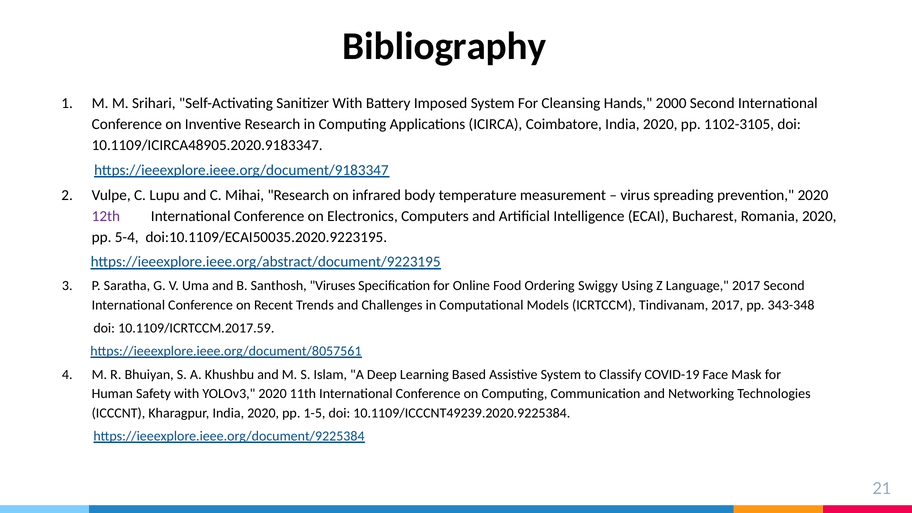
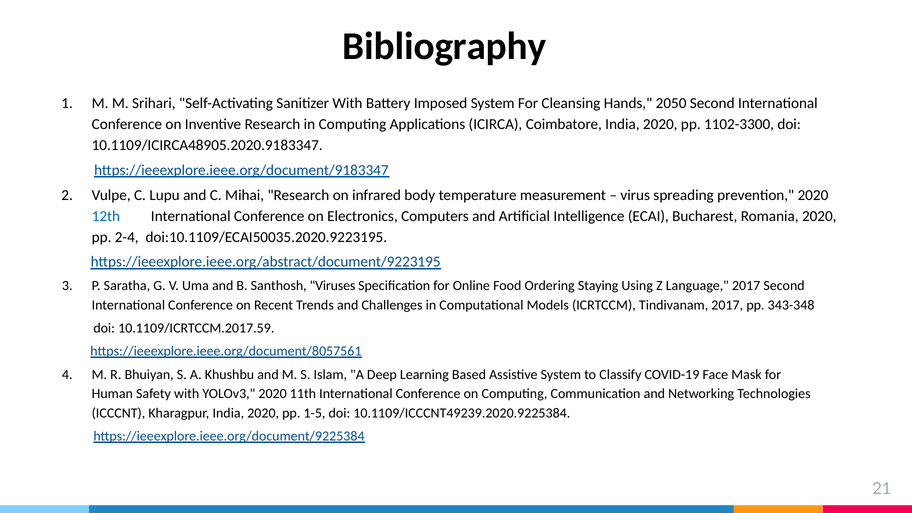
2000: 2000 -> 2050 (671, 103)
1102-3105: 1102-3105 -> 1102-3300 (739, 124)
12th colour: purple -> blue (106, 216)
5-4: 5-4 -> 2-4 (127, 237)
Swiggy: Swiggy -> Staying (598, 286)
